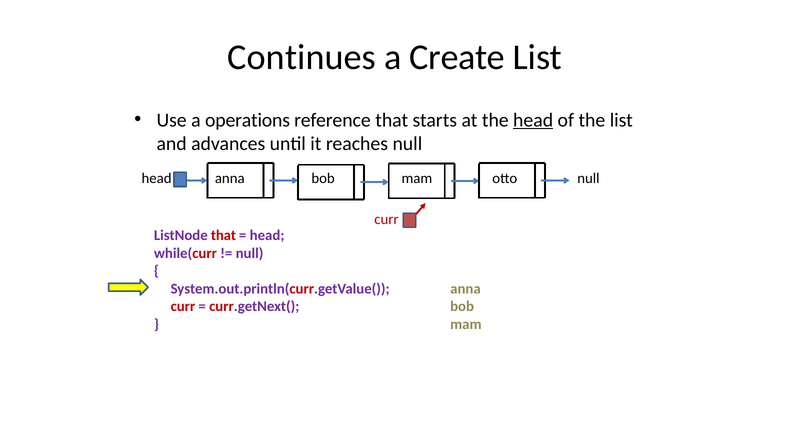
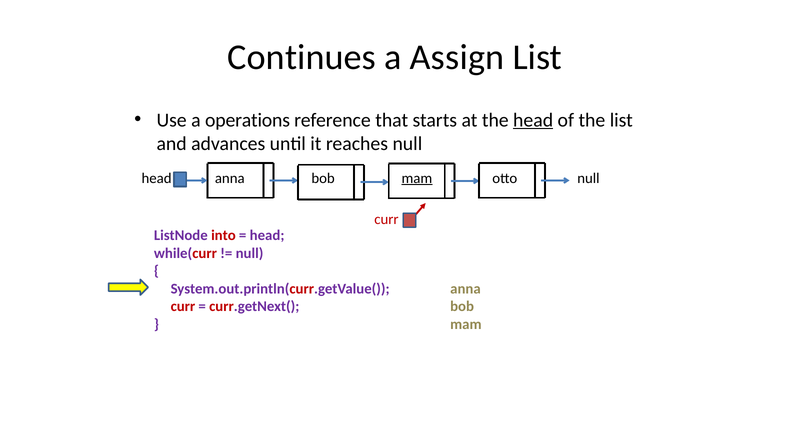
Create: Create -> Assign (457, 57)
mam underline: none -> present (417, 178)
ListNode that: that -> into (223, 235)
